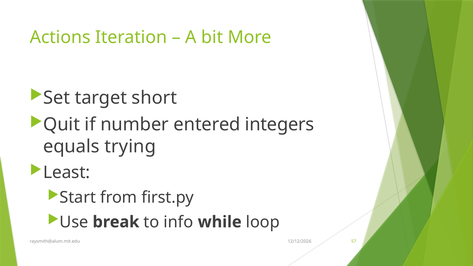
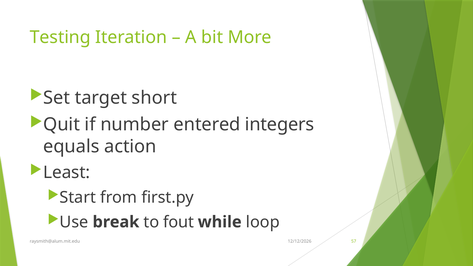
Actions: Actions -> Testing (60, 37)
trying: trying -> action (130, 146)
info: info -> fout (179, 222)
